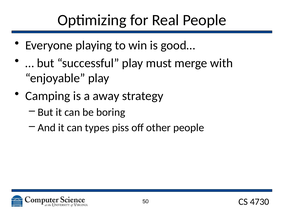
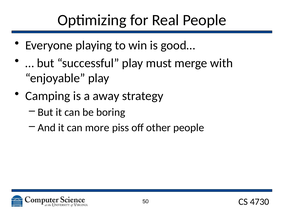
types: types -> more (97, 128)
